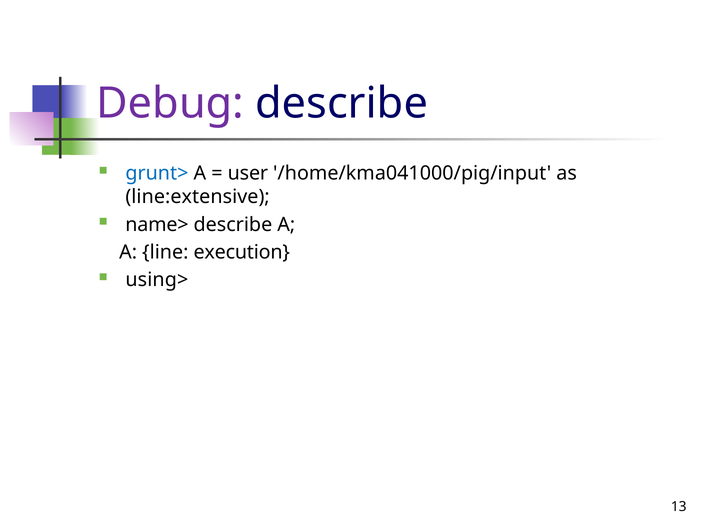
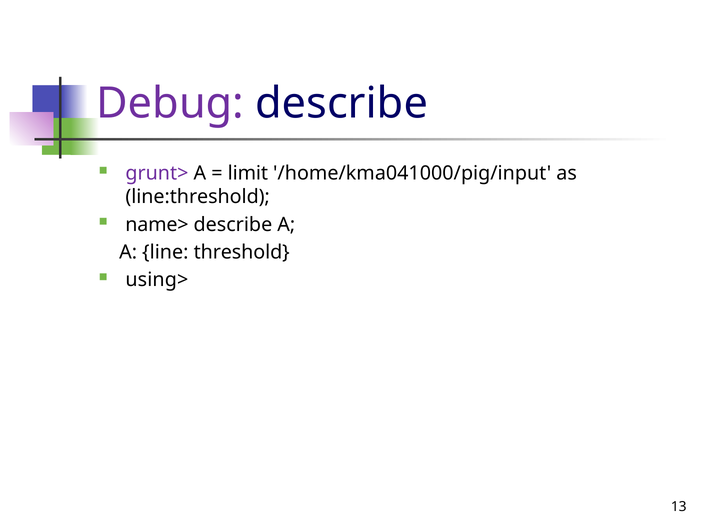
grunt> colour: blue -> purple (157, 173)
user: user -> limit (248, 173)
line:extensive: line:extensive -> line:threshold (198, 197)
execution: execution -> threshold (242, 252)
